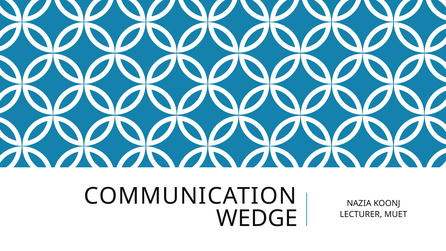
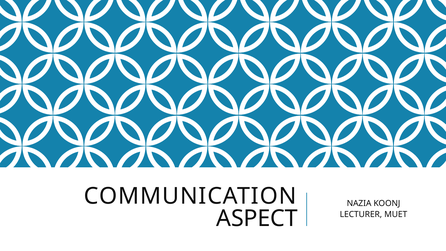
WEDGE: WEDGE -> ASPECT (257, 218)
